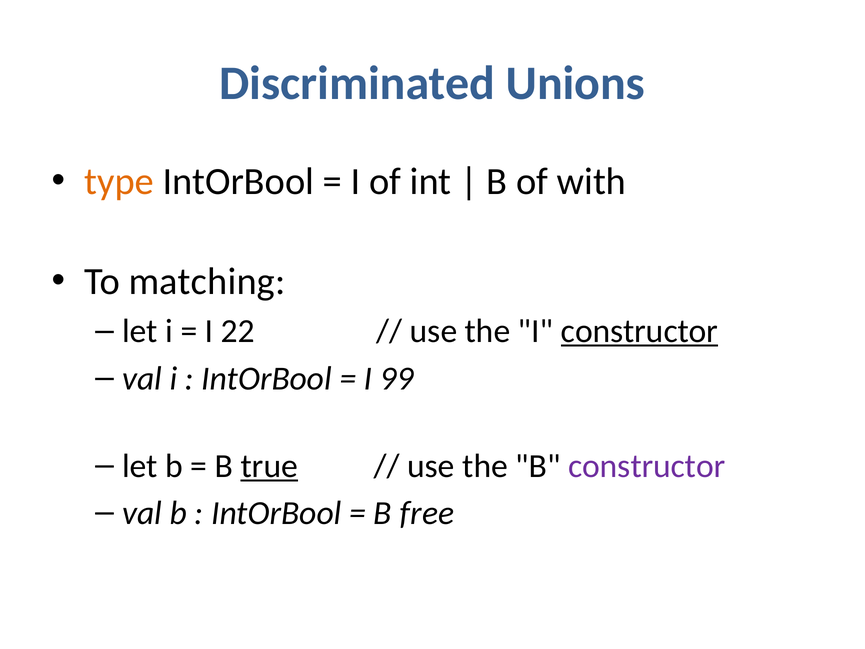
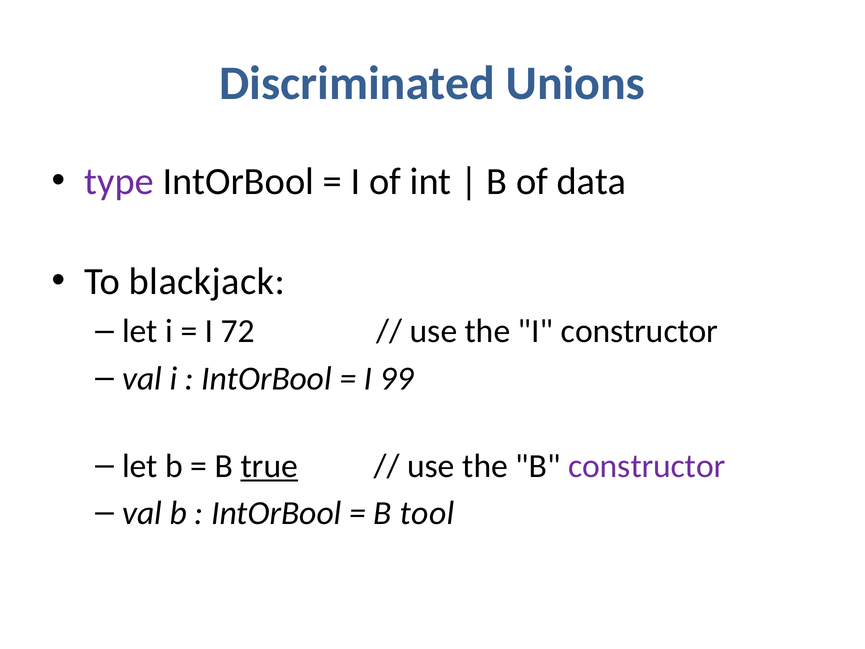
type colour: orange -> purple (119, 181)
with: with -> data (591, 181)
matching: matching -> blackjack (207, 281)
22: 22 -> 72 (238, 331)
constructor underline: present -> none (640, 331)
free: free -> tool (427, 513)
